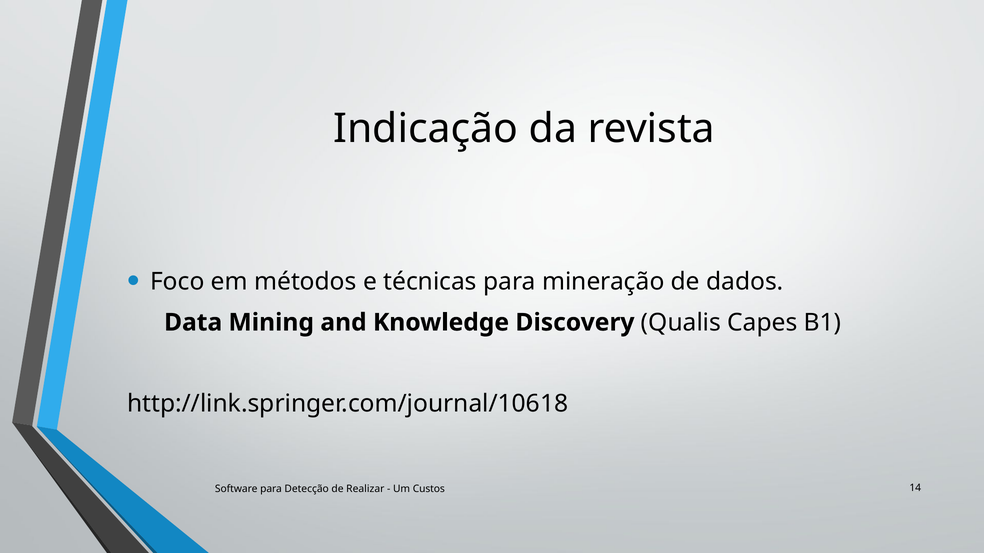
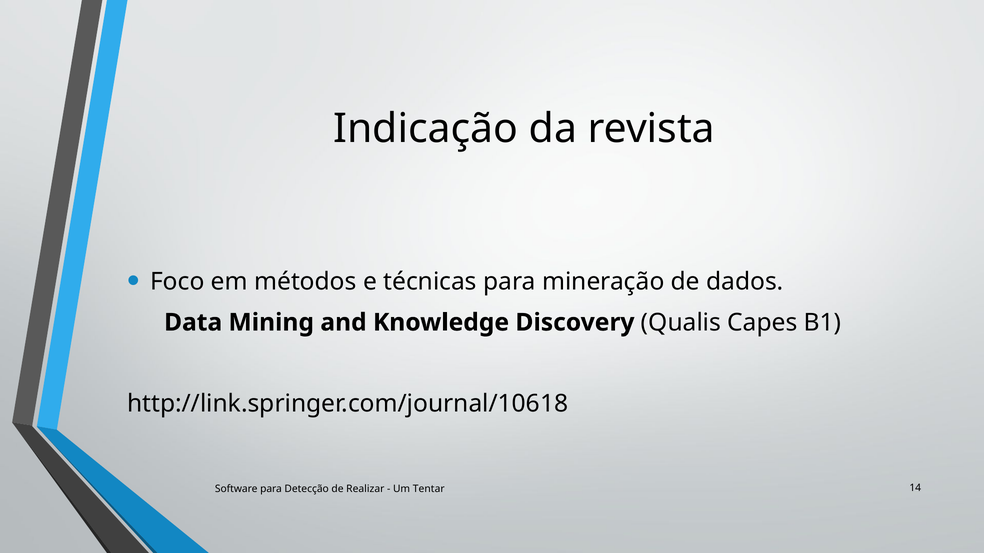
Custos: Custos -> Tentar (429, 489)
